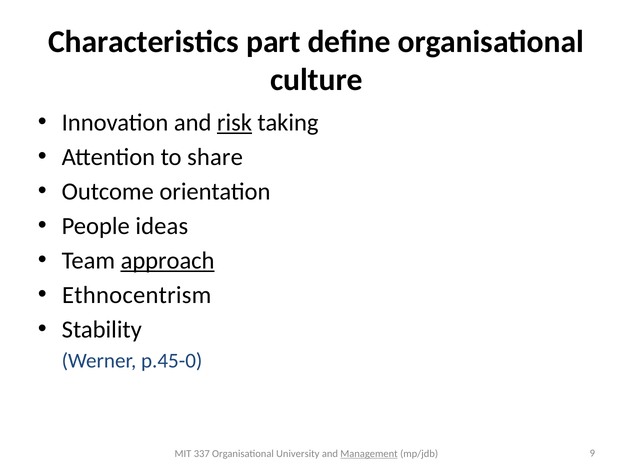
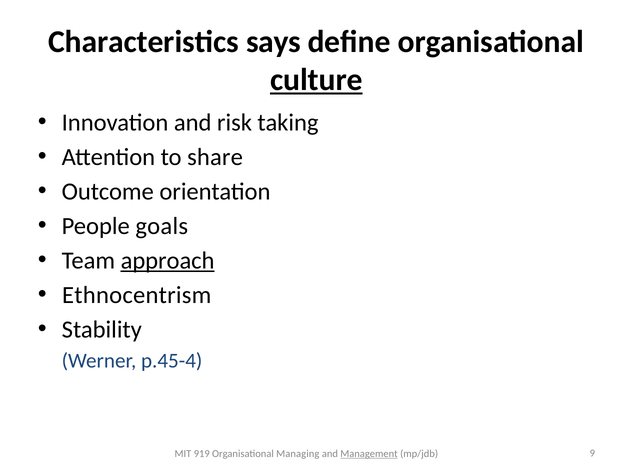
part: part -> says (273, 42)
culture underline: none -> present (316, 80)
risk underline: present -> none (234, 122)
ideas: ideas -> goals (162, 226)
p.45-0: p.45-0 -> p.45-4 (172, 361)
337: 337 -> 919 (202, 453)
University: University -> Managing (298, 453)
